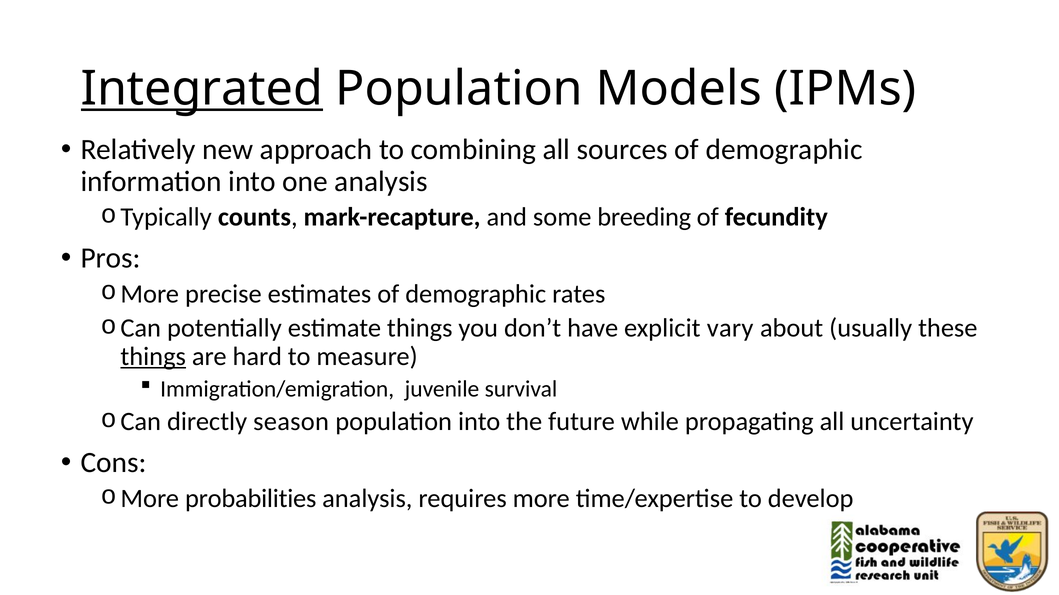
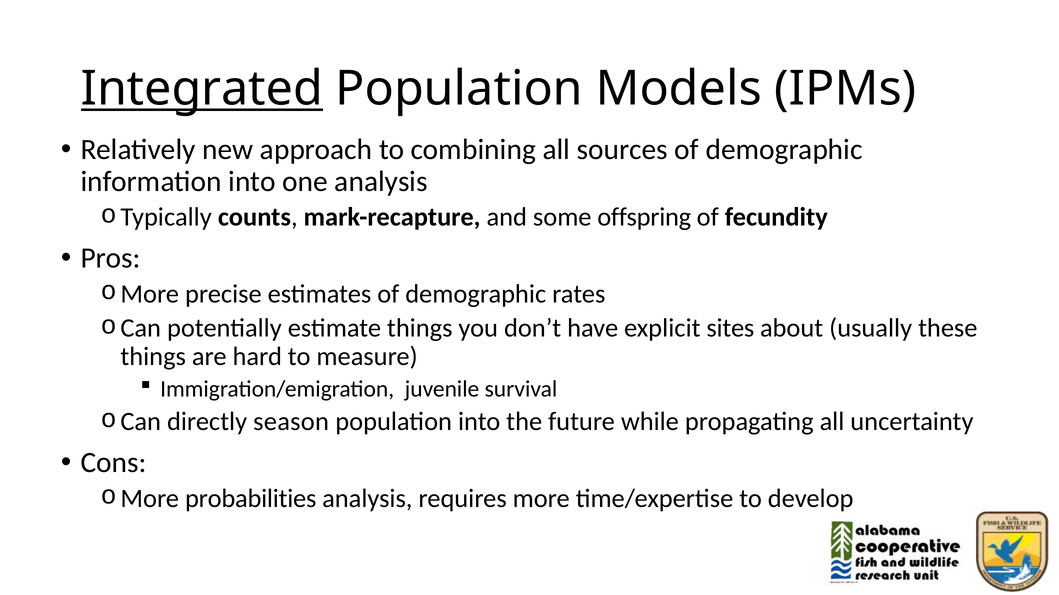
breeding: breeding -> offspring (644, 217)
vary: vary -> sites (730, 328)
things underline: present -> none (153, 357)
